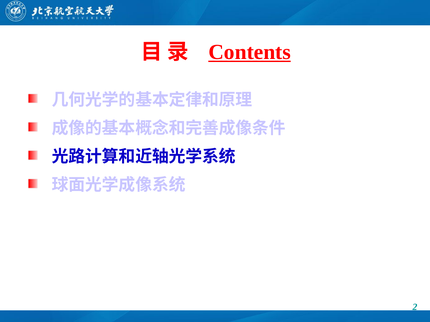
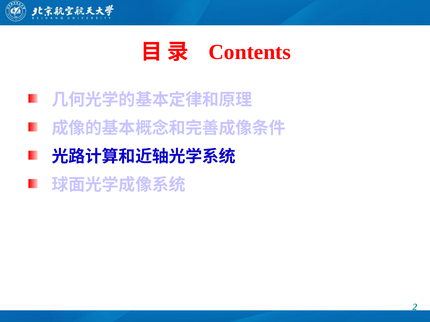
Contents underline: present -> none (250, 52)
